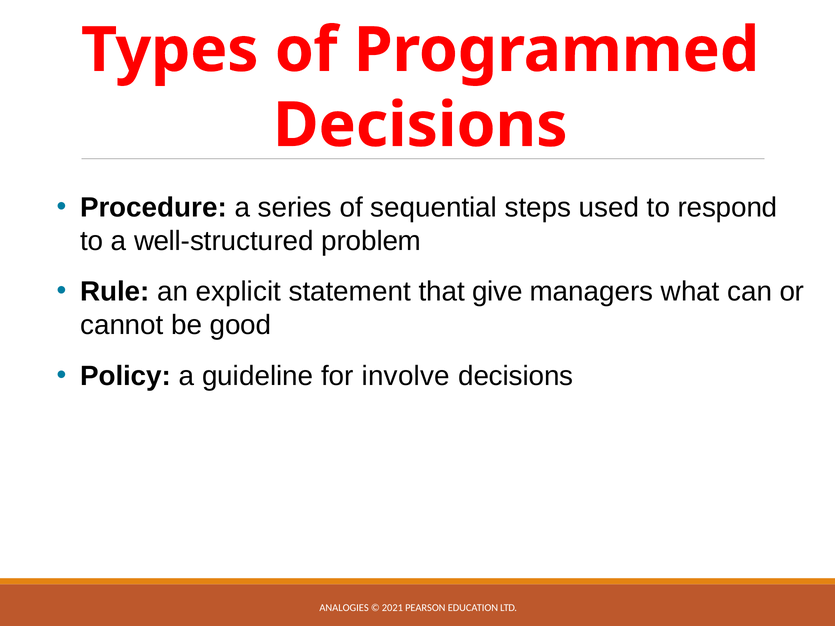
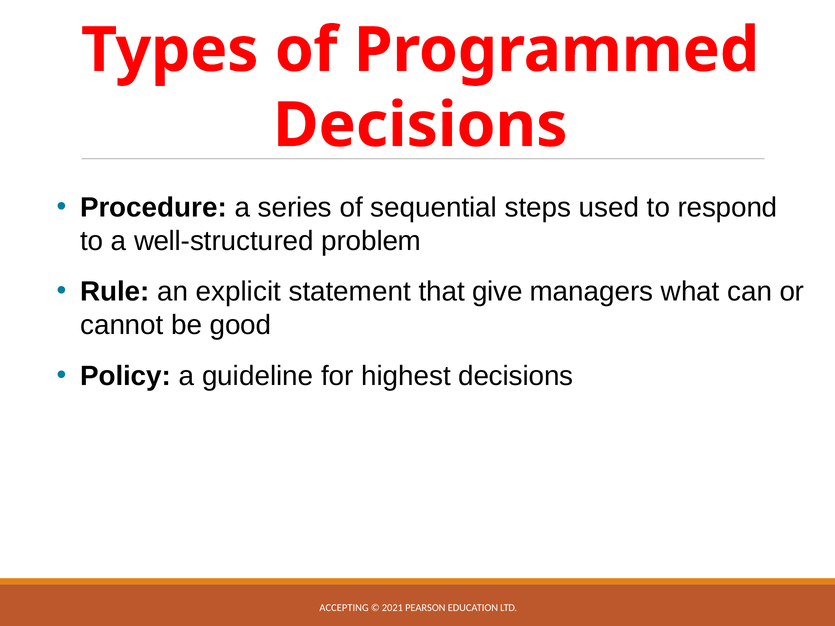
involve: involve -> highest (406, 376)
ANALOGIES: ANALOGIES -> ACCEPTING (344, 608)
